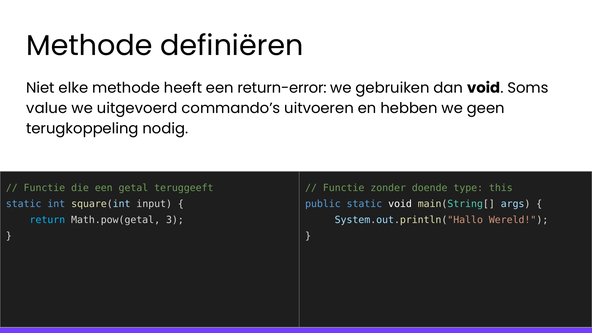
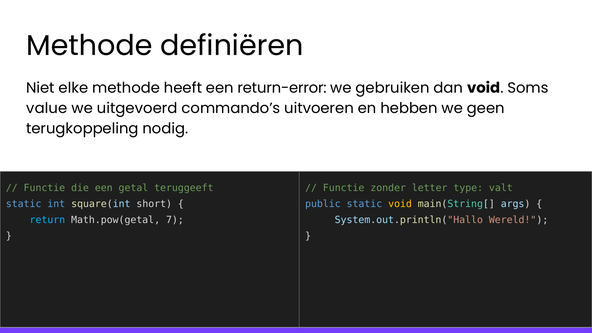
doende: doende -> letter (430, 188)
this: this -> valt (501, 188)
input: input -> short (154, 204)
void colour: white -> yellow (400, 204)
3: 3 -> 7 (175, 220)
